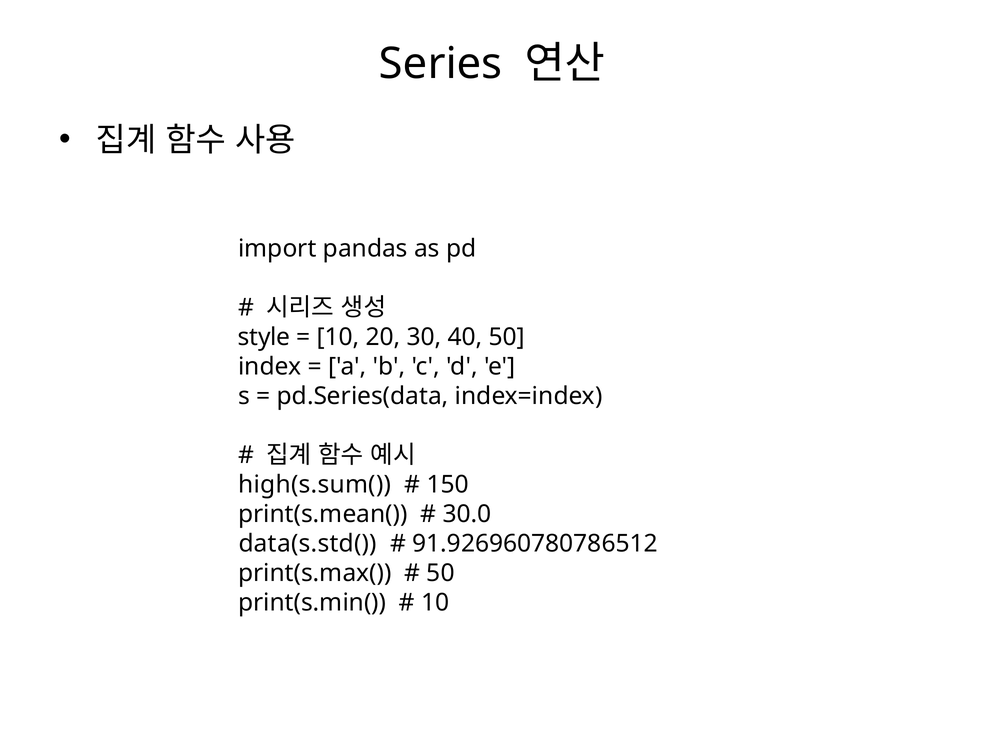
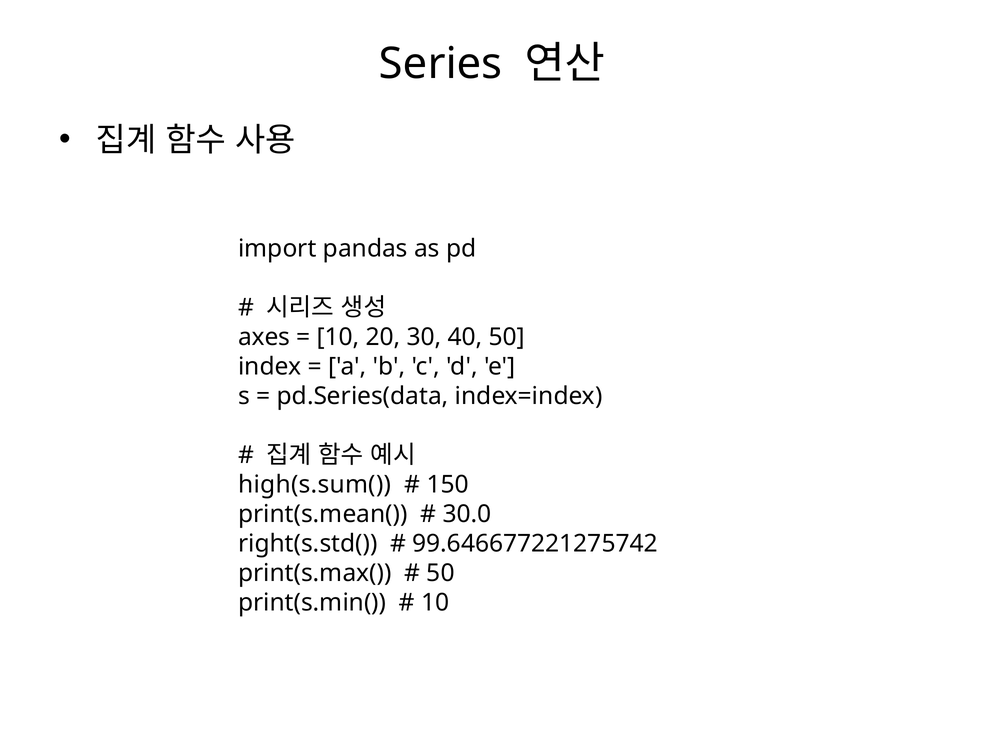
style: style -> axes (264, 337)
data(s.std(: data(s.std( -> right(s.std( (308, 544)
91.926960780786512: 91.926960780786512 -> 99.646677221275742 (535, 544)
